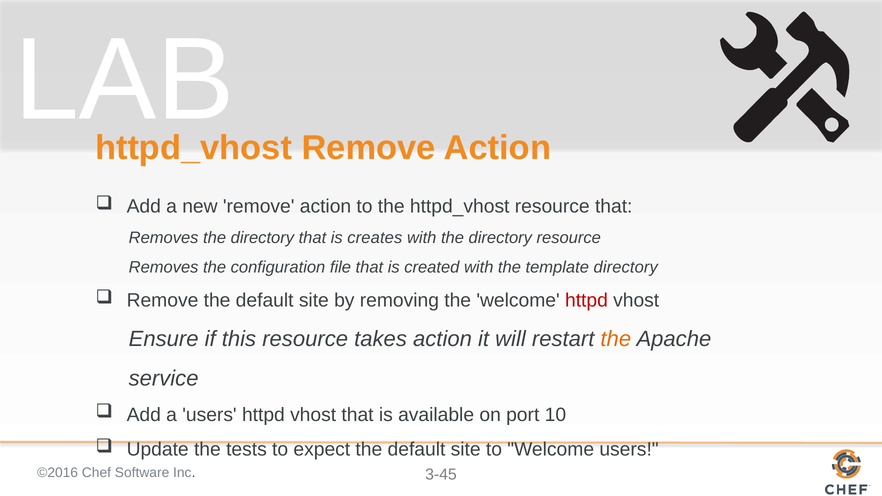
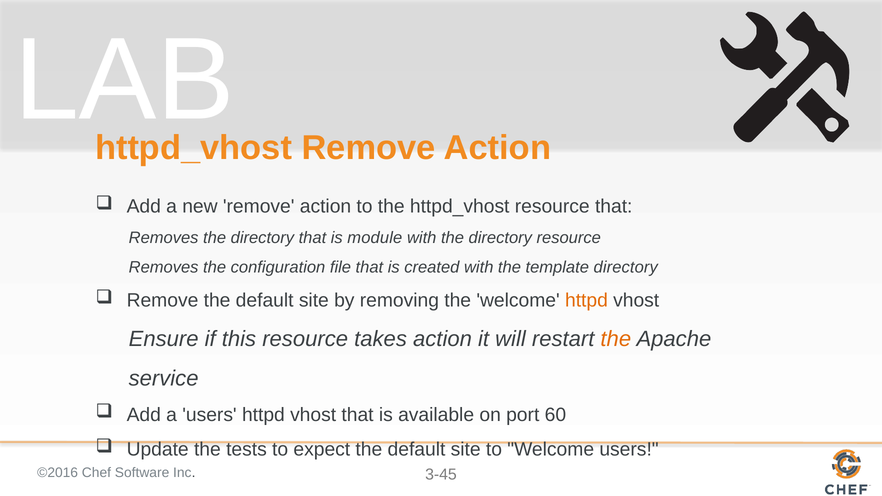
creates: creates -> module (375, 238)
httpd colour: red -> orange (586, 301)
10: 10 -> 60 (555, 415)
